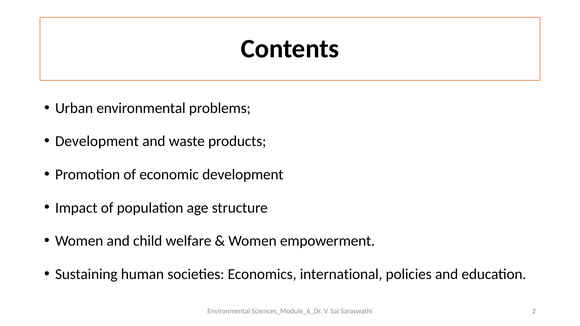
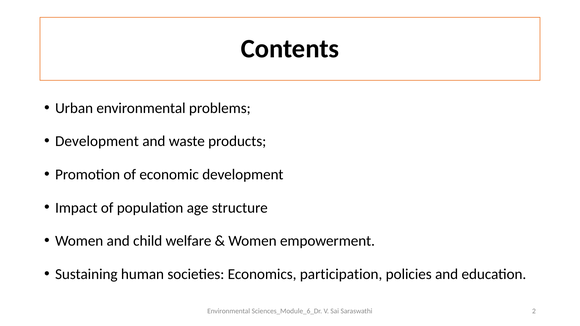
international: international -> participation (341, 274)
